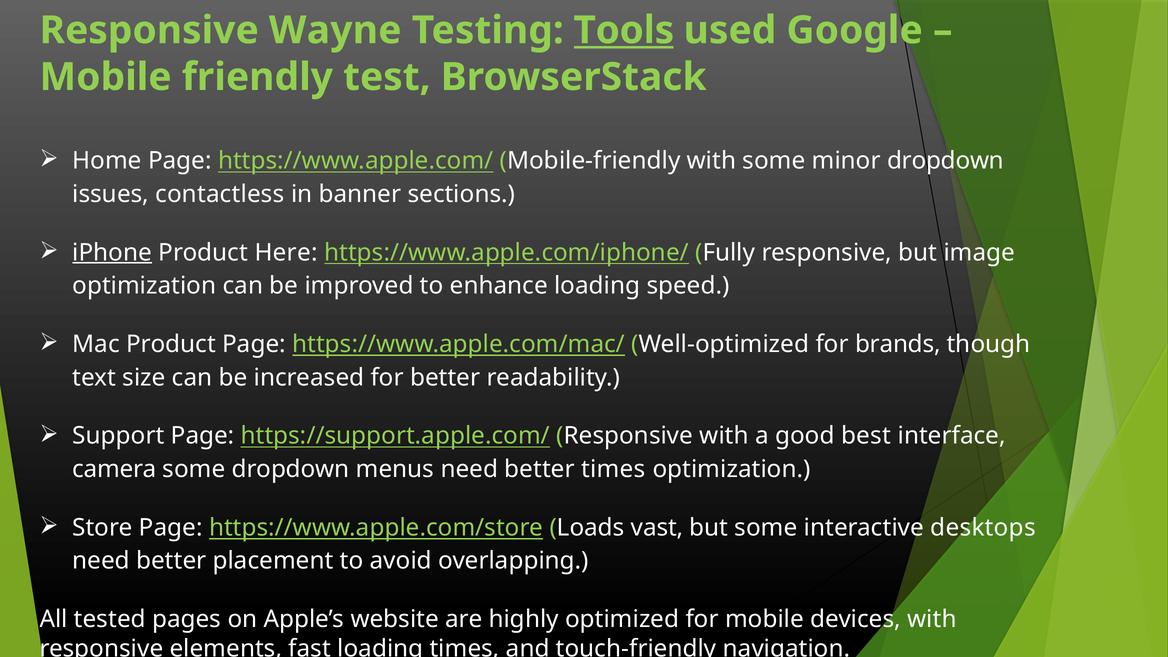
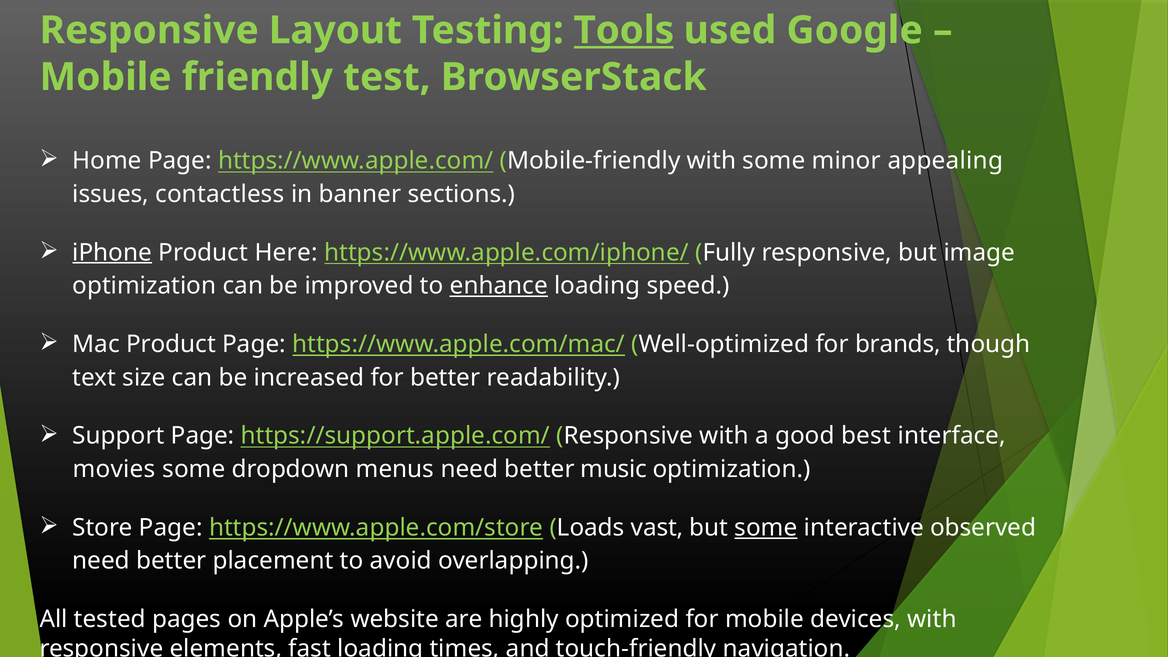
Wayne: Wayne -> Layout (335, 30)
minor dropdown: dropdown -> appealing (945, 161)
enhance underline: none -> present (499, 286)
camera: camera -> movies (114, 469)
better times: times -> music (614, 469)
some underline: none -> present (766, 528)
desktops: desktops -> observed (983, 528)
